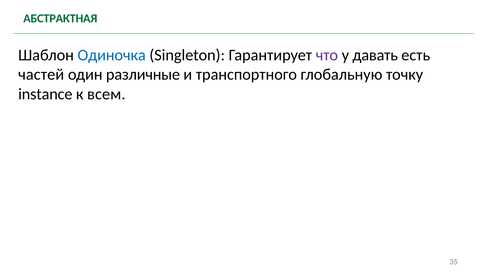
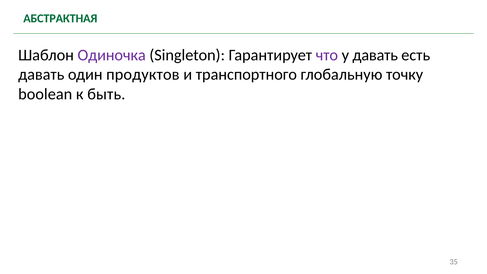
Одиночка colour: blue -> purple (112, 55)
частей: частей -> давать (41, 75)
различные: различные -> продуктов (143, 75)
instance: instance -> boolean (45, 94)
всем: всем -> быть (106, 94)
